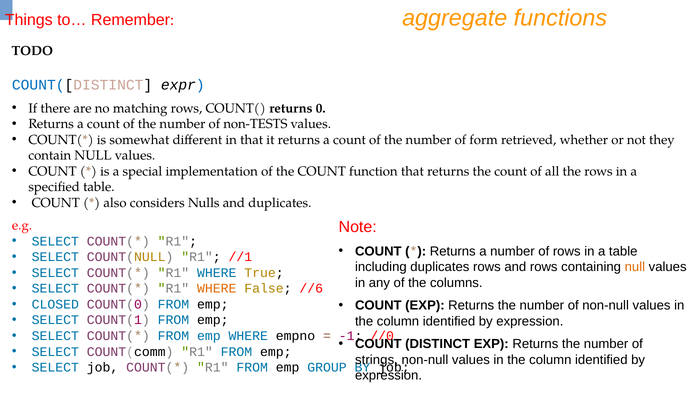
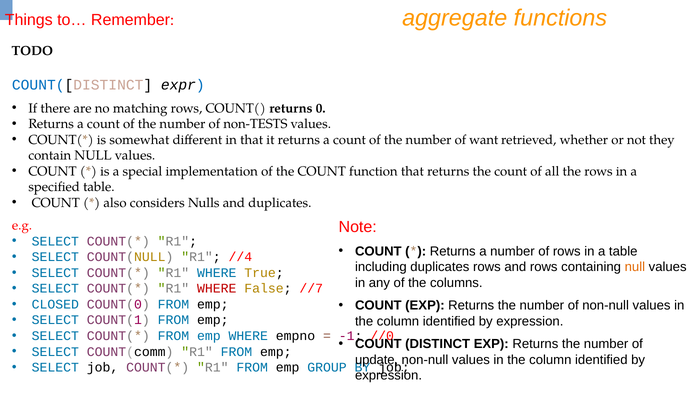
form: form -> want (484, 140)
//1: //1 -> //4 (240, 257)
WHERE colour: orange -> red (217, 288)
//6: //6 -> //7 (311, 288)
strings: strings -> update (377, 359)
